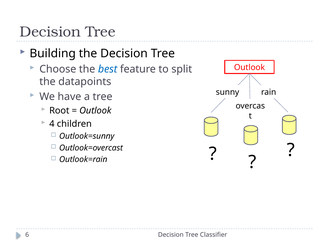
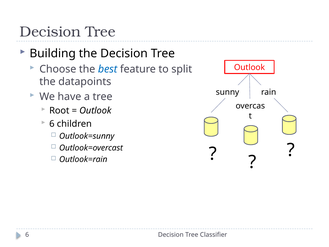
4: 4 -> 6 (52, 124)
